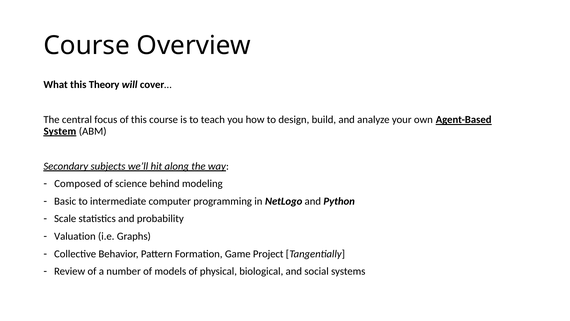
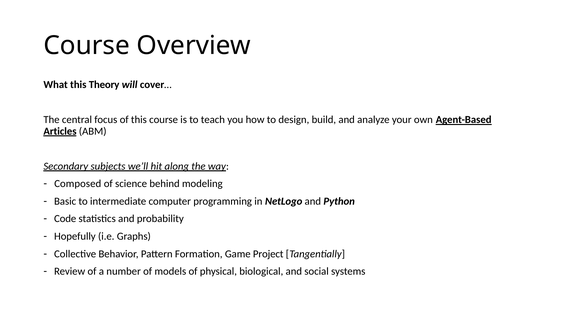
System: System -> Articles (60, 131)
Scale: Scale -> Code (65, 219)
Valuation: Valuation -> Hopefully (75, 236)
